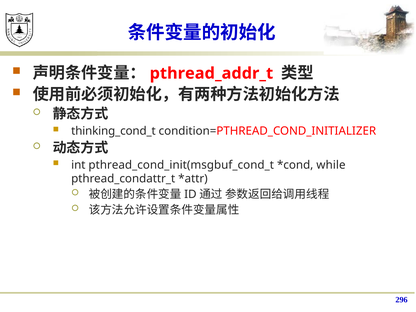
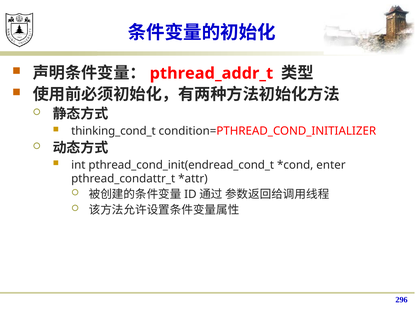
pthread_cond_init(msgbuf_cond_t: pthread_cond_init(msgbuf_cond_t -> pthread_cond_init(endread_cond_t (181, 165)
while: while -> enter (331, 165)
